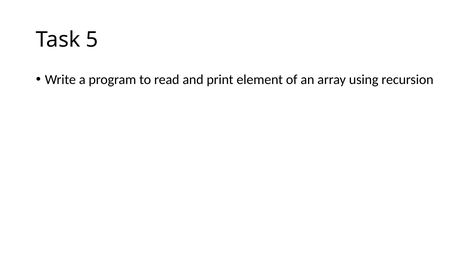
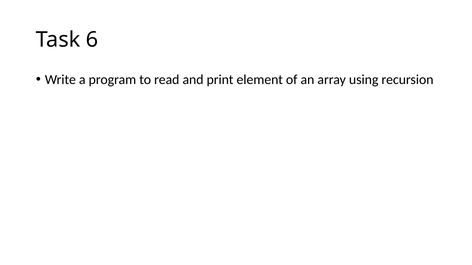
5: 5 -> 6 (92, 40)
